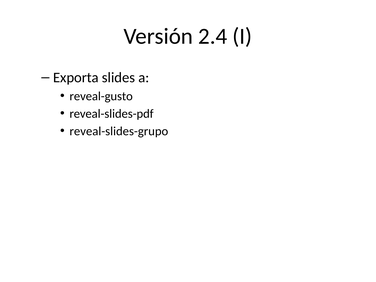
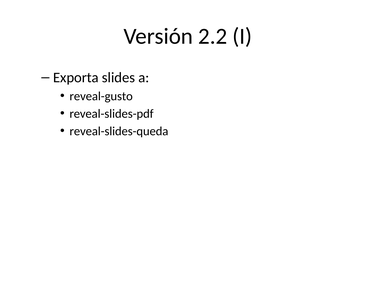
2.4: 2.4 -> 2.2 (213, 36)
reveal-slides-grupo: reveal-slides-grupo -> reveal-slides-queda (119, 131)
